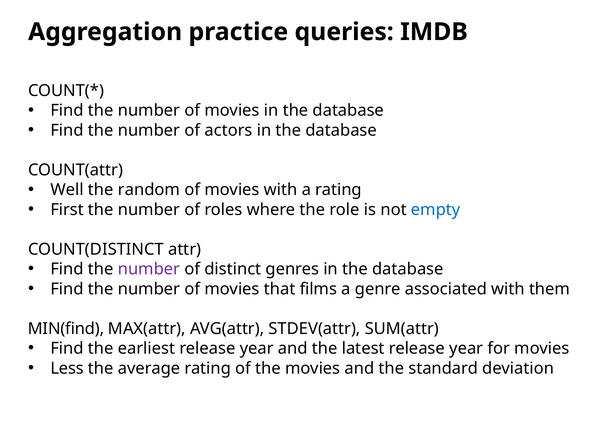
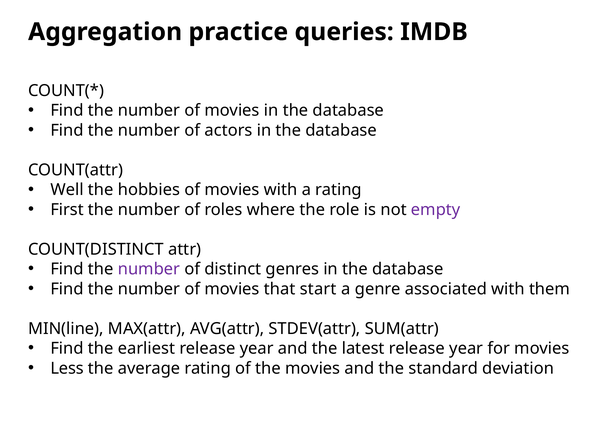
random: random -> hobbies (149, 190)
empty colour: blue -> purple (436, 210)
films: films -> start (318, 289)
MIN(find: MIN(find -> MIN(line (66, 329)
